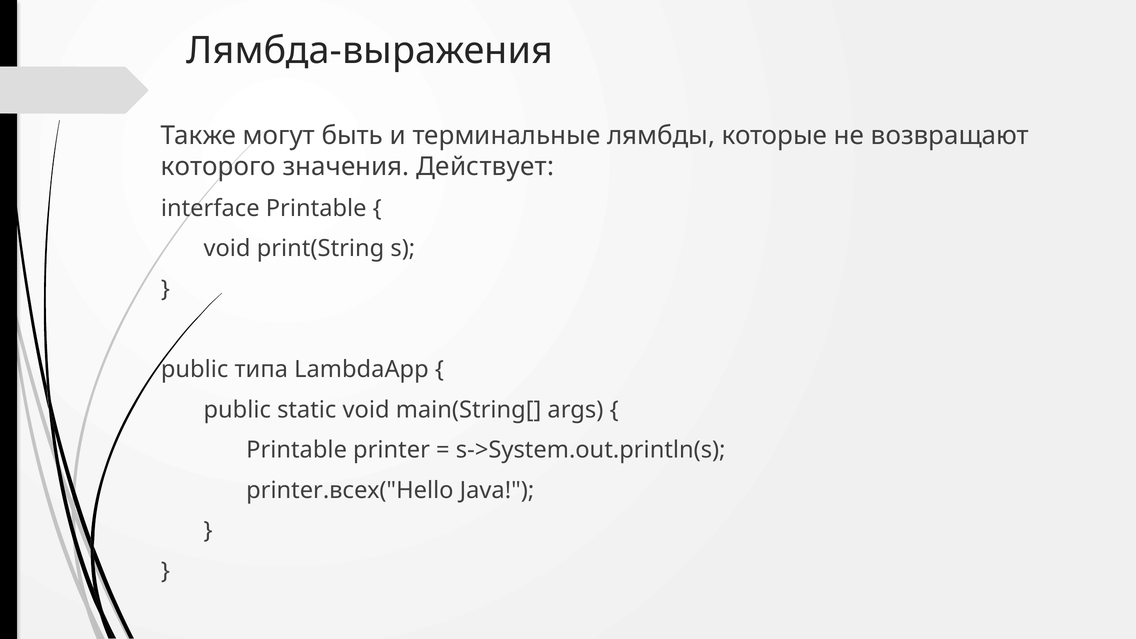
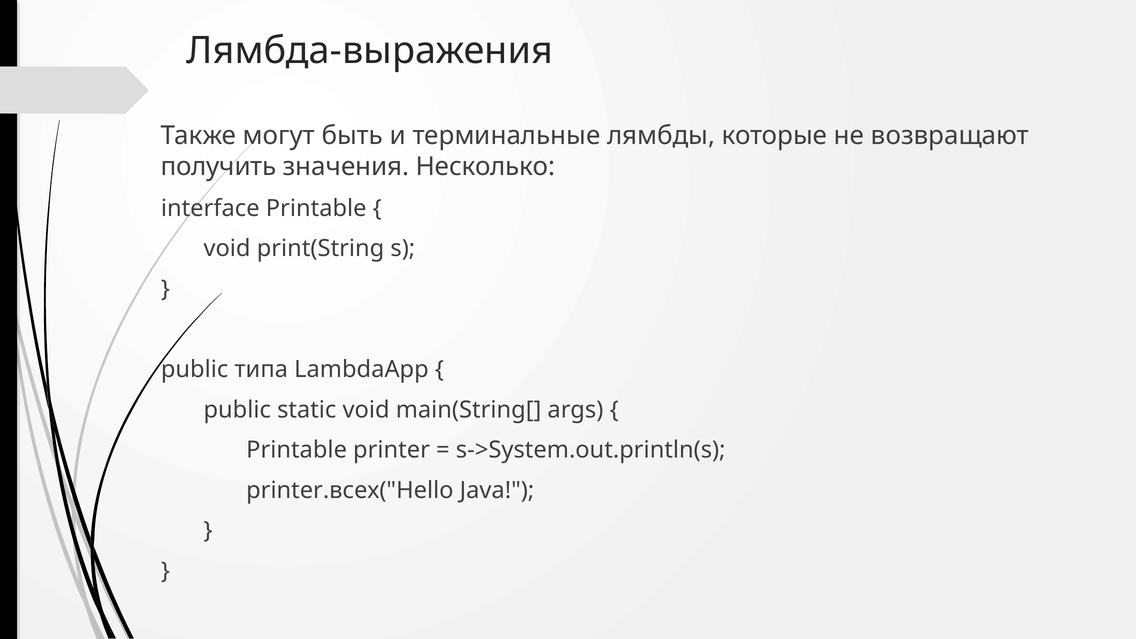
которого: которого -> получить (219, 167)
Действует: Действует -> Несколько (485, 167)
